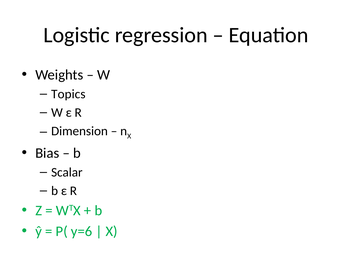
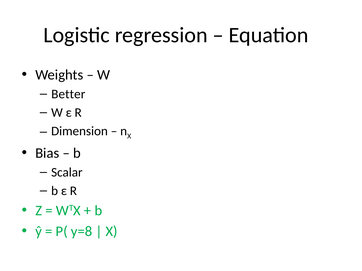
Topics: Topics -> Better (68, 94)
y=6: y=6 -> y=8 (82, 232)
